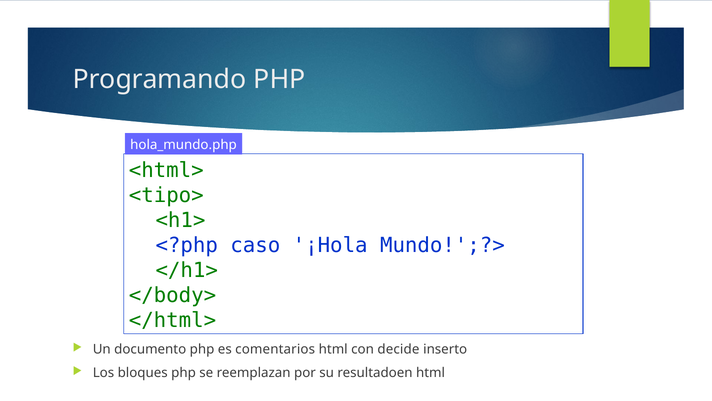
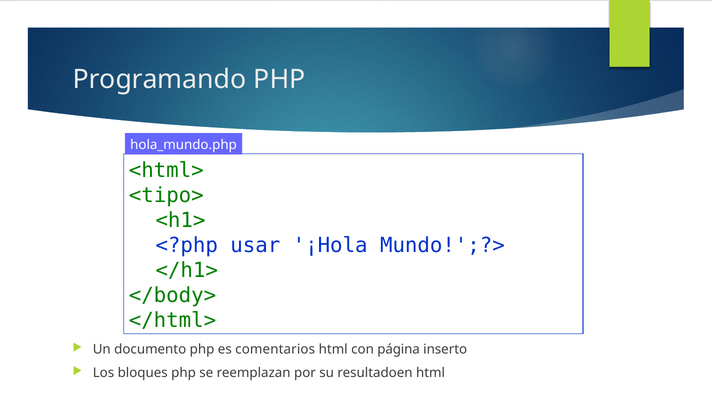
caso: caso -> usar (255, 245)
decide: decide -> página (399, 349)
